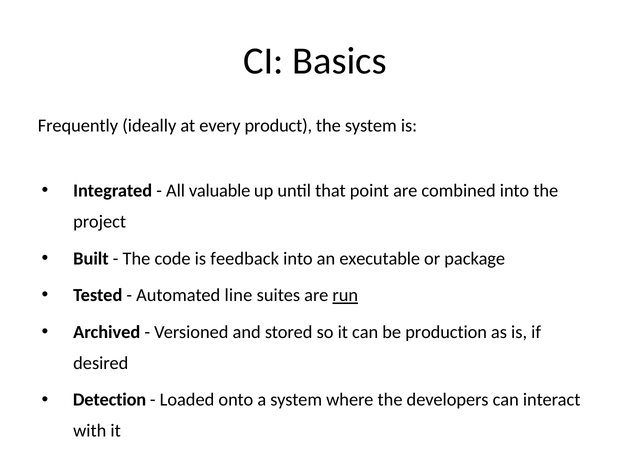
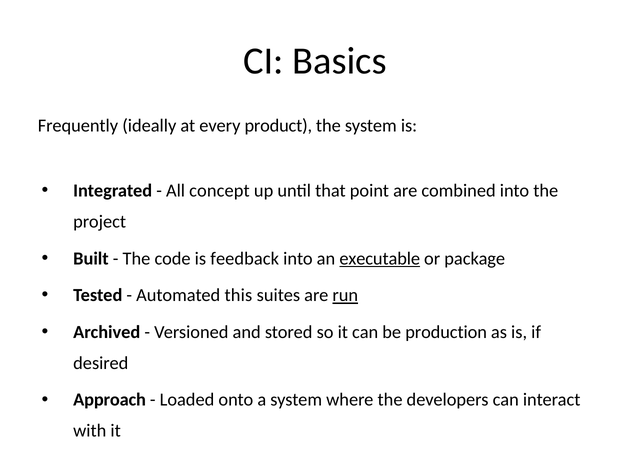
valuable: valuable -> concept (219, 191)
executable underline: none -> present (380, 258)
line: line -> this (238, 295)
Detection: Detection -> Approach (110, 399)
